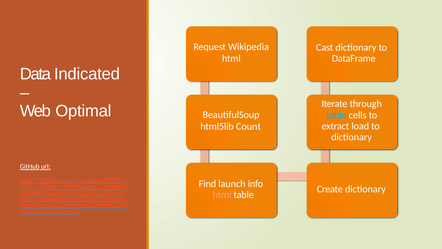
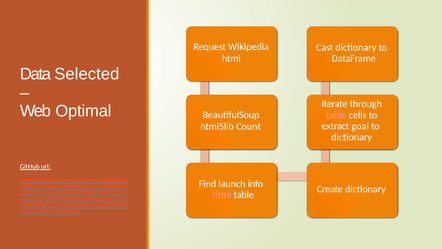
Indicated: Indicated -> Selected (87, 74)
table colour: light blue -> pink (336, 115)
load: load -> goal (360, 126)
